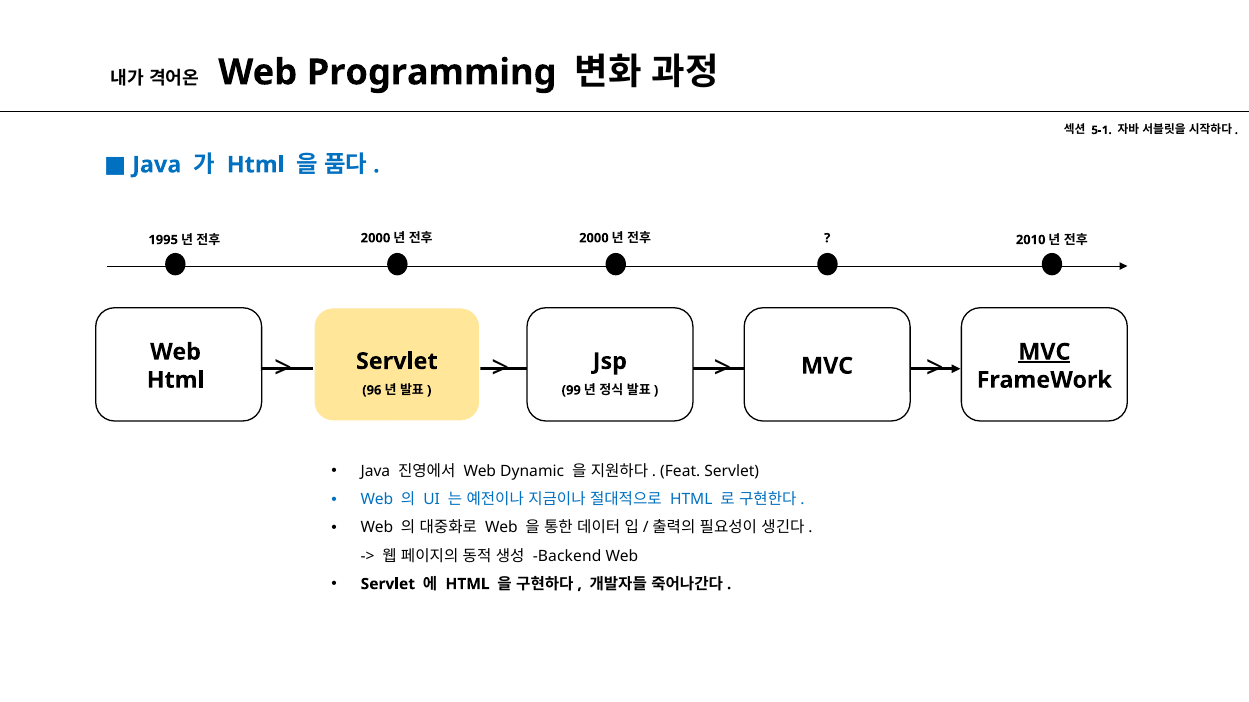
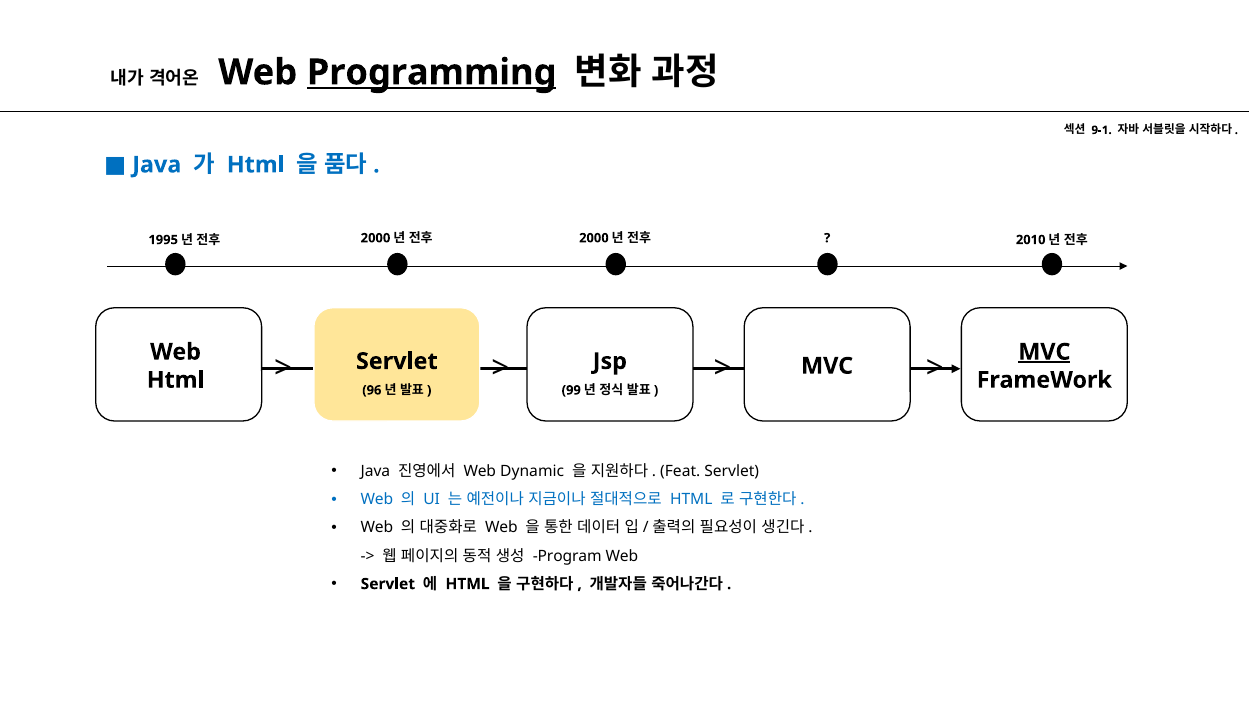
Programming underline: none -> present (432, 72)
5-1: 5-1 -> 9-1 (1102, 130)
Backend: Backend -> Program (567, 556)
